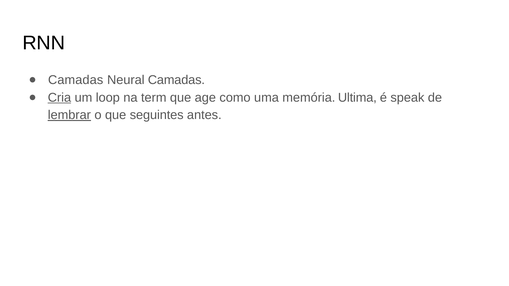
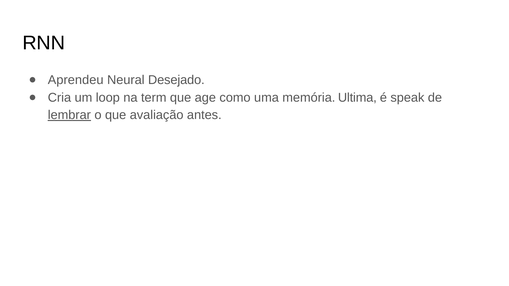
Camadas: Camadas -> Aprendeu (76, 80)
Neural Camadas: Camadas -> Desejado (176, 80)
Cria underline: present -> none (59, 98)
seguintes: seguintes -> avaliação (157, 115)
